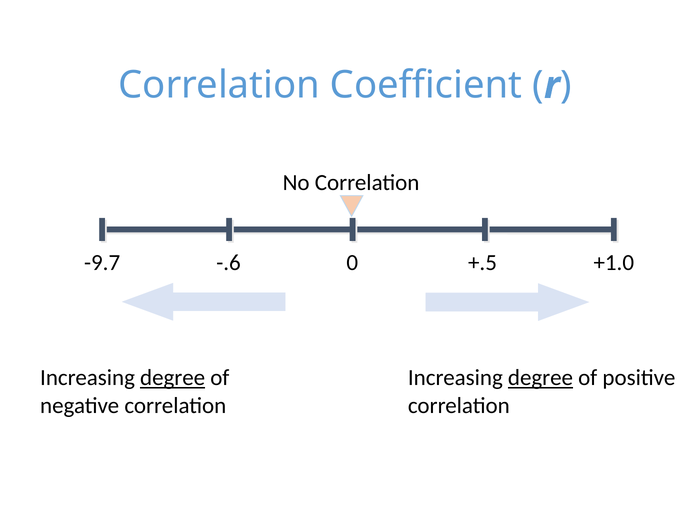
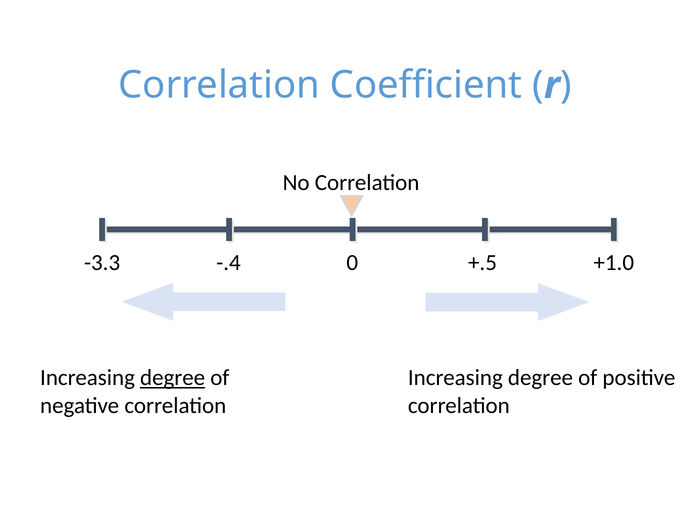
-9.7: -9.7 -> -3.3 (102, 262)
-.6: -.6 -> -.4 (229, 262)
degree underline: present -> none (540, 377)
